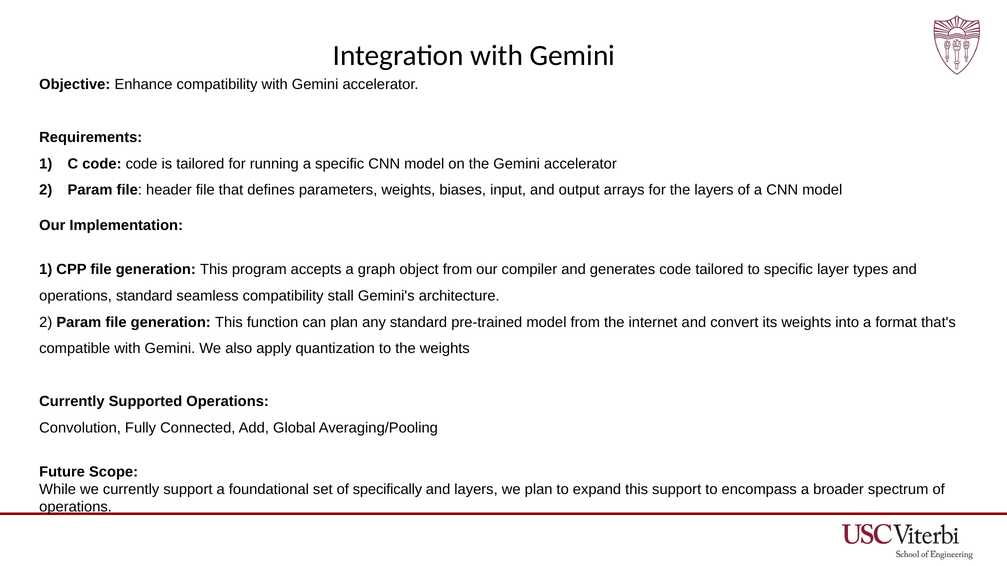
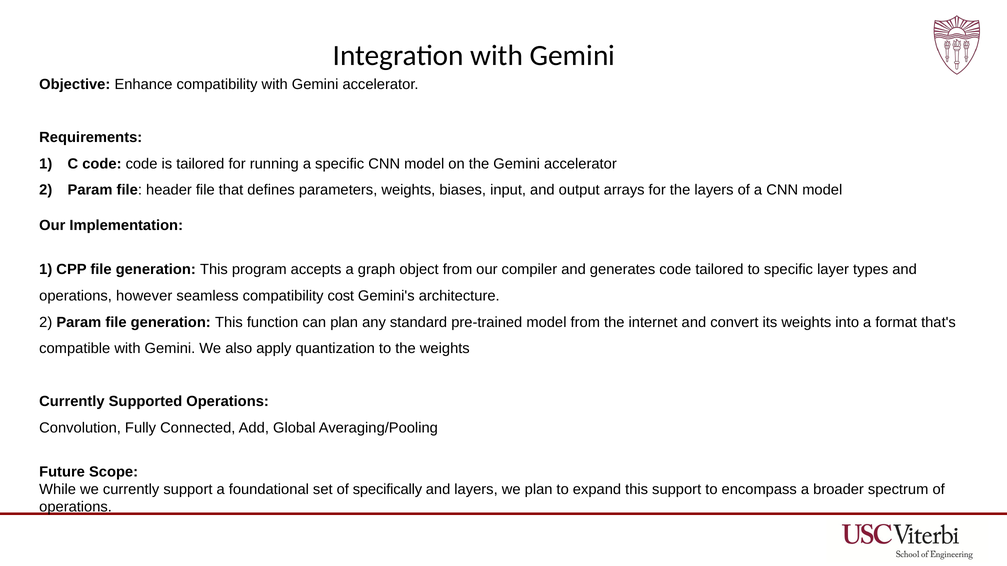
operations standard: standard -> however (144, 296)
stall: stall -> cost (341, 296)
